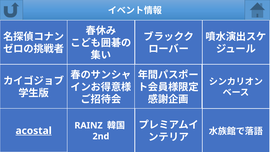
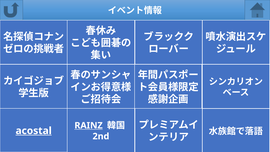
RAINZ underline: none -> present (89, 125)
